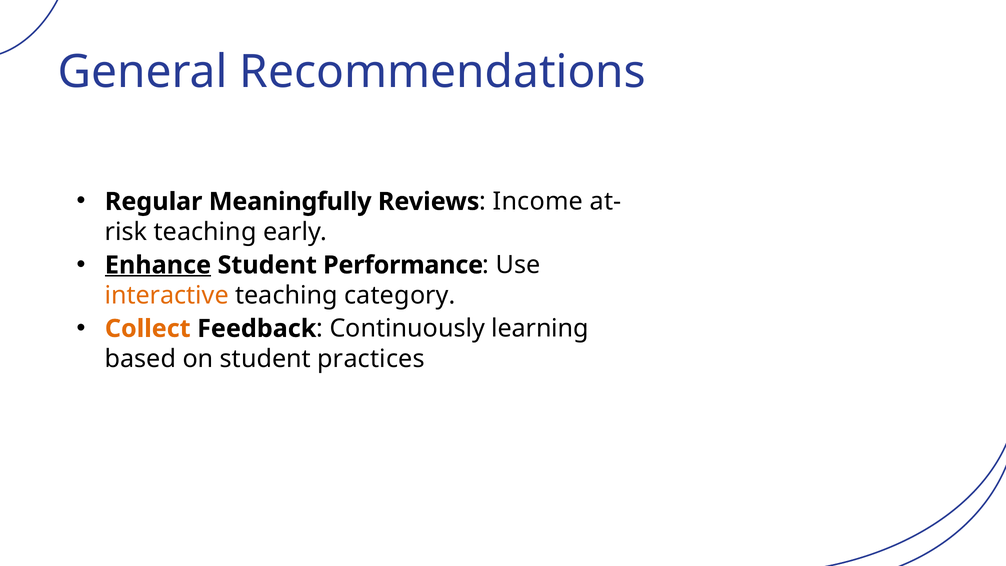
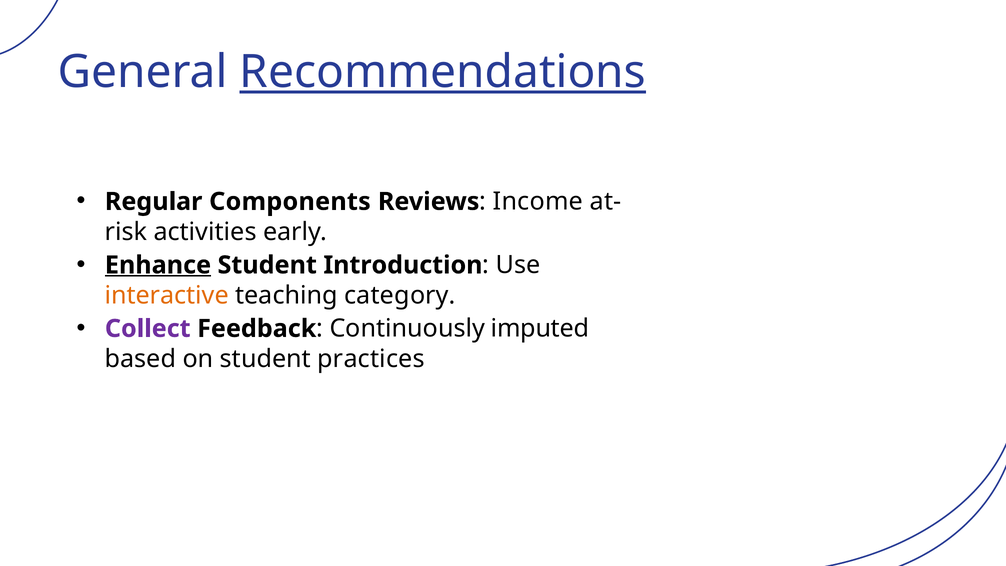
Recommendations underline: none -> present (443, 72)
Meaningfully: Meaningfully -> Components (290, 202)
teaching: teaching -> activities (205, 232)
Performance: Performance -> Introduction (403, 265)
Collect colour: orange -> purple (148, 329)
learning: learning -> imputed (540, 329)
